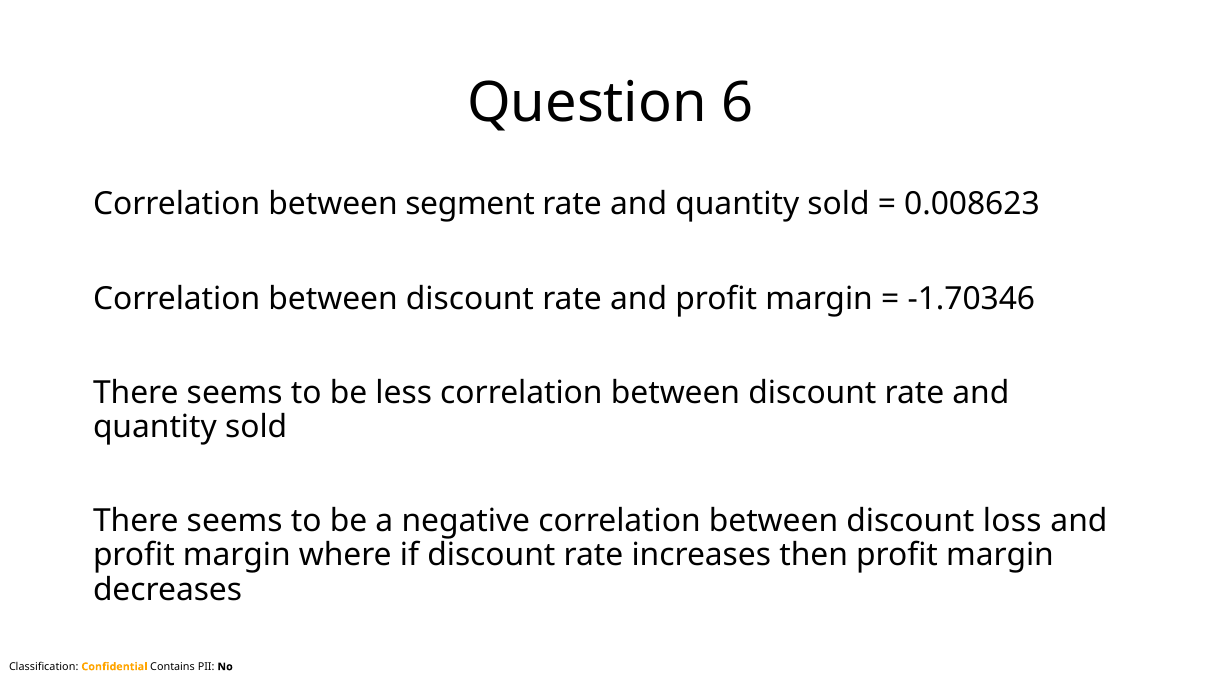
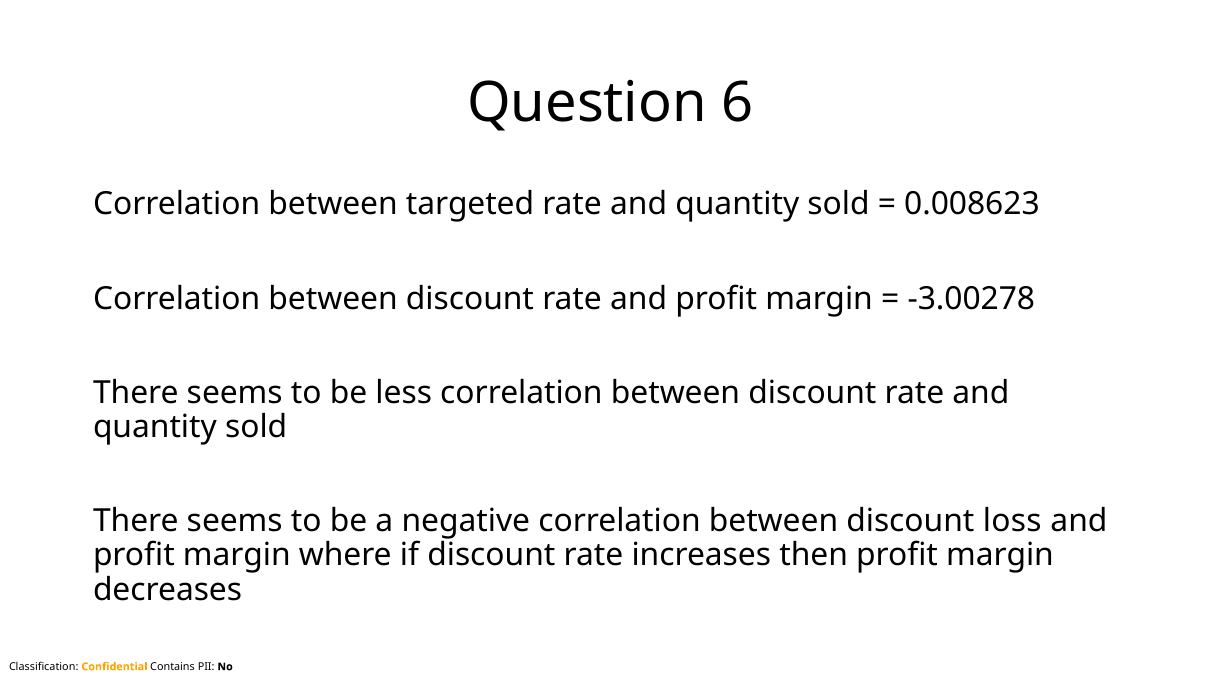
segment: segment -> targeted (470, 204)
-1.70346: -1.70346 -> -3.00278 (971, 298)
